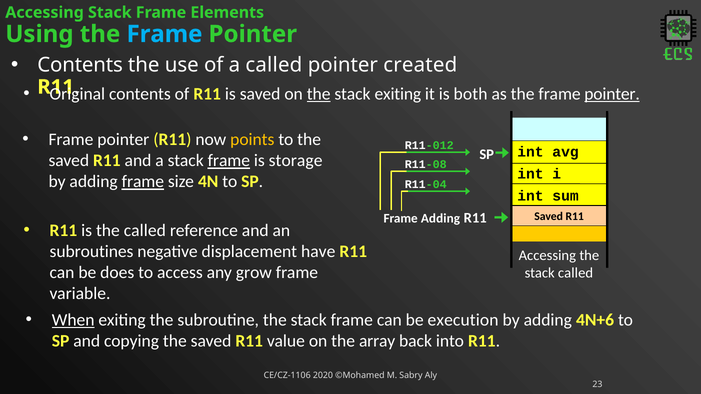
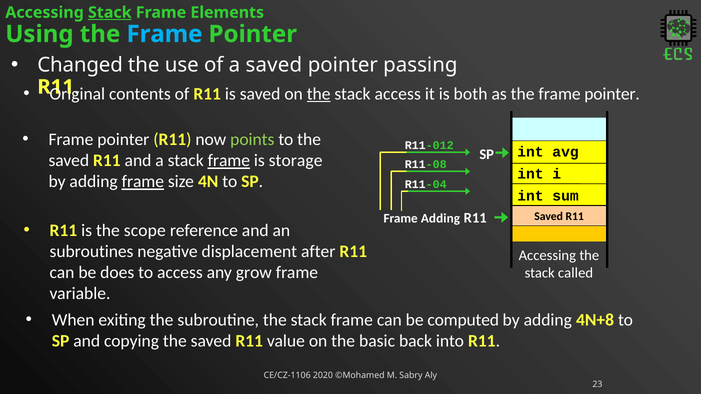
Stack underline: none -> present (110, 12)
Contents: Contents -> Changed (80, 65)
a called: called -> saved (274, 65)
created: created -> passing (420, 65)
stack exiting: exiting -> access (398, 94)
pointer underline: present -> none (612, 94)
points colour: yellow -> light green (252, 140)
the called: called -> scope (145, 231)
have: have -> after (318, 252)
When underline: present -> none (73, 320)
execution: execution -> computed (463, 320)
4N+6: 4N+6 -> 4N+8 (595, 320)
array: array -> basic (377, 341)
